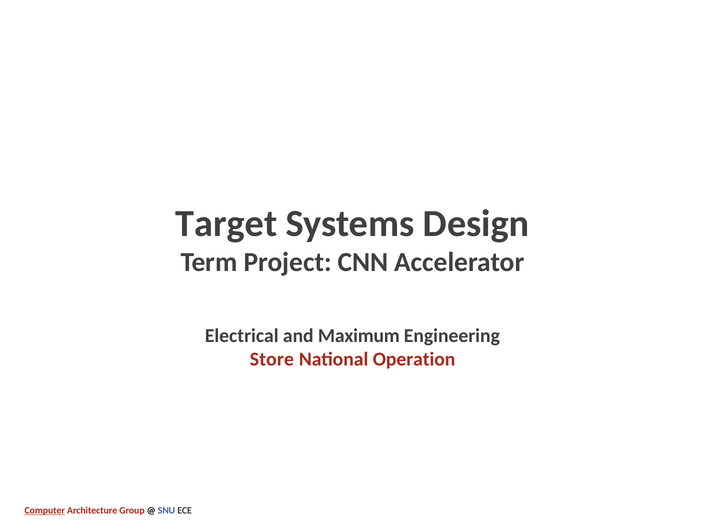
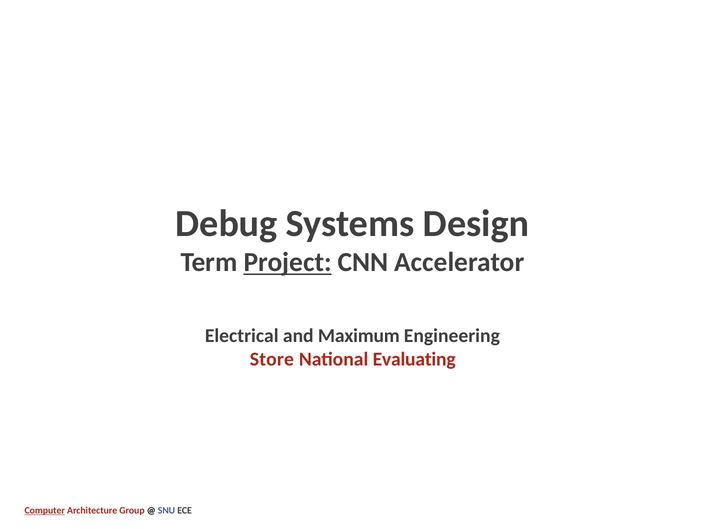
Target: Target -> Debug (226, 224)
Project underline: none -> present (288, 262)
Operation: Operation -> Evaluating (414, 359)
